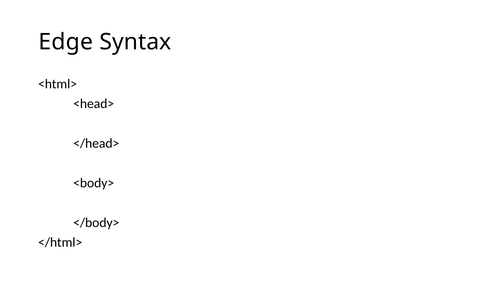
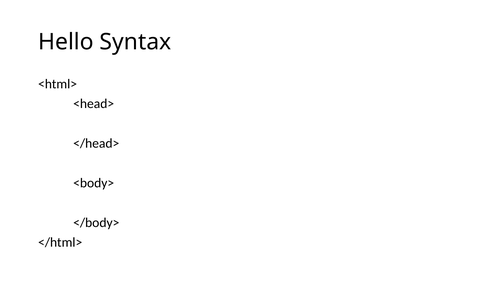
Edge: Edge -> Hello (66, 42)
